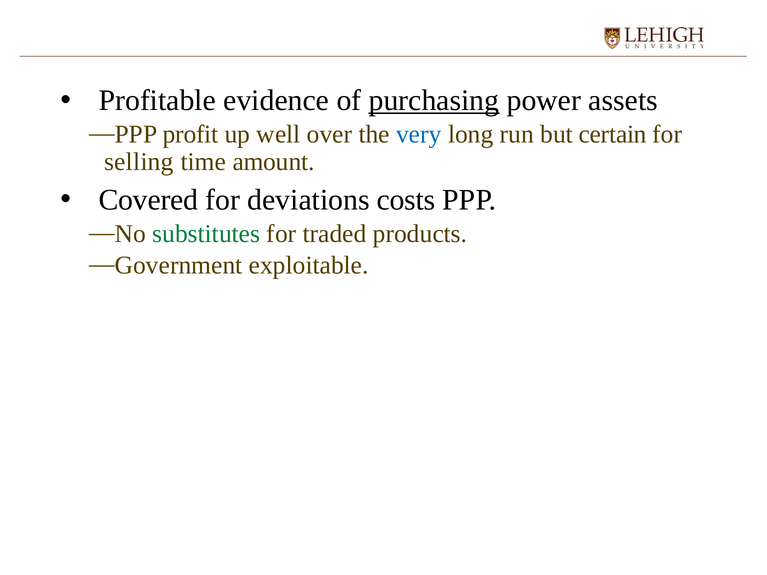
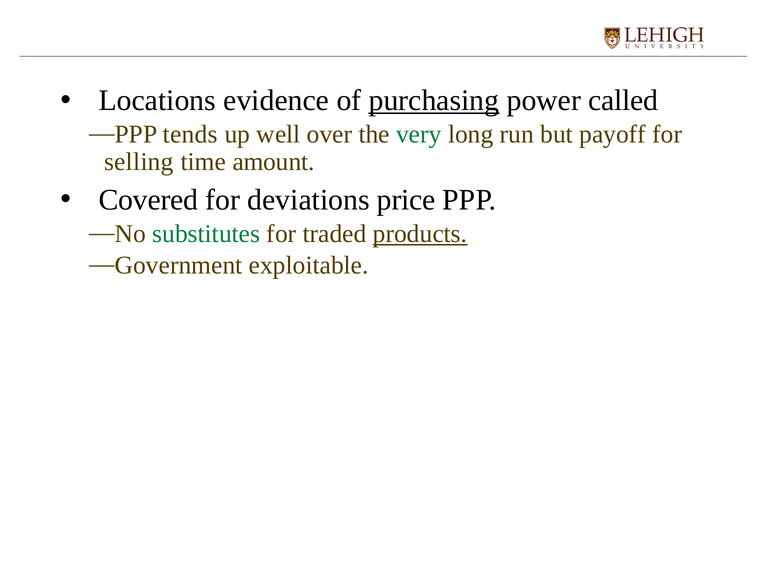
Profitable: Profitable -> Locations (157, 100)
assets: assets -> called (623, 100)
profit: profit -> tends (190, 134)
very colour: blue -> green (419, 134)
certain: certain -> payoff (613, 134)
costs: costs -> price (406, 200)
products underline: none -> present (420, 234)
